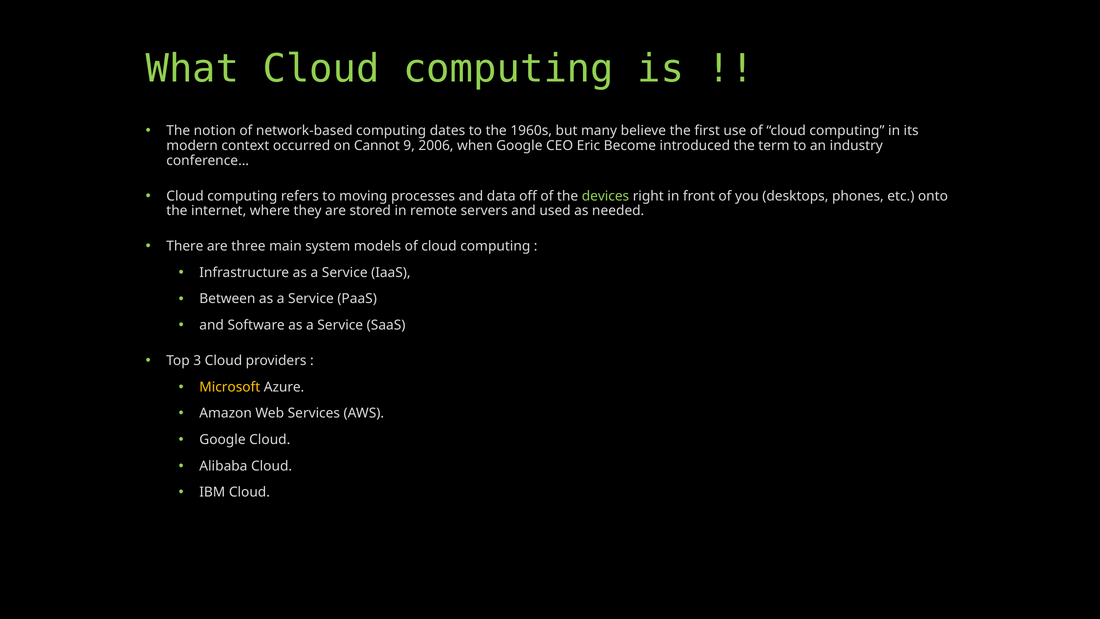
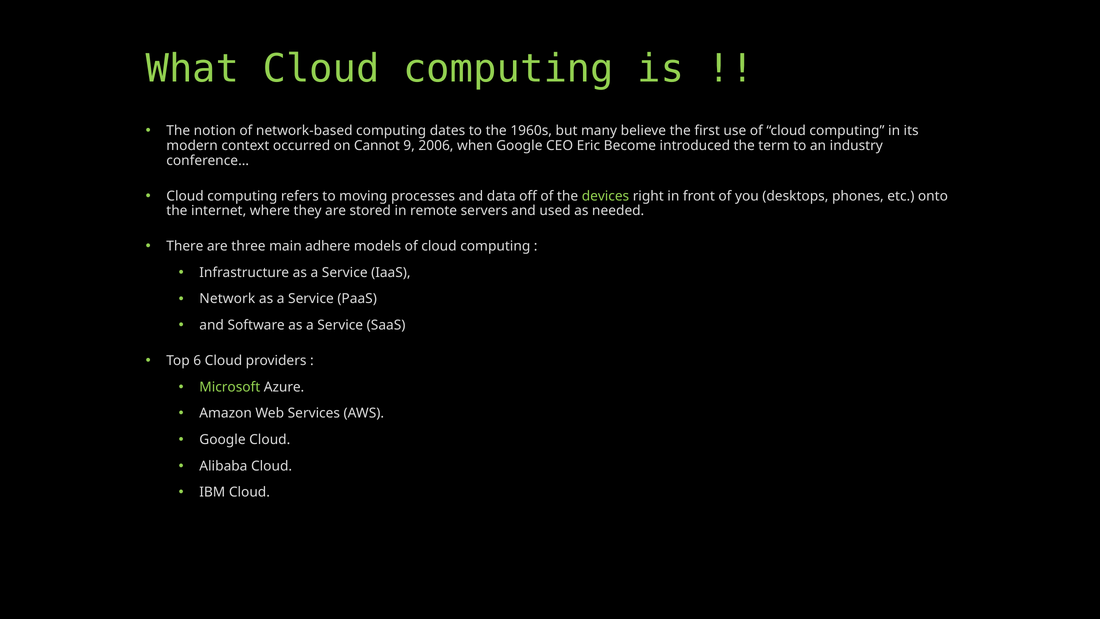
system: system -> adhere (328, 246)
Between: Between -> Network (227, 299)
3: 3 -> 6 (197, 361)
Microsoft colour: yellow -> light green (230, 387)
